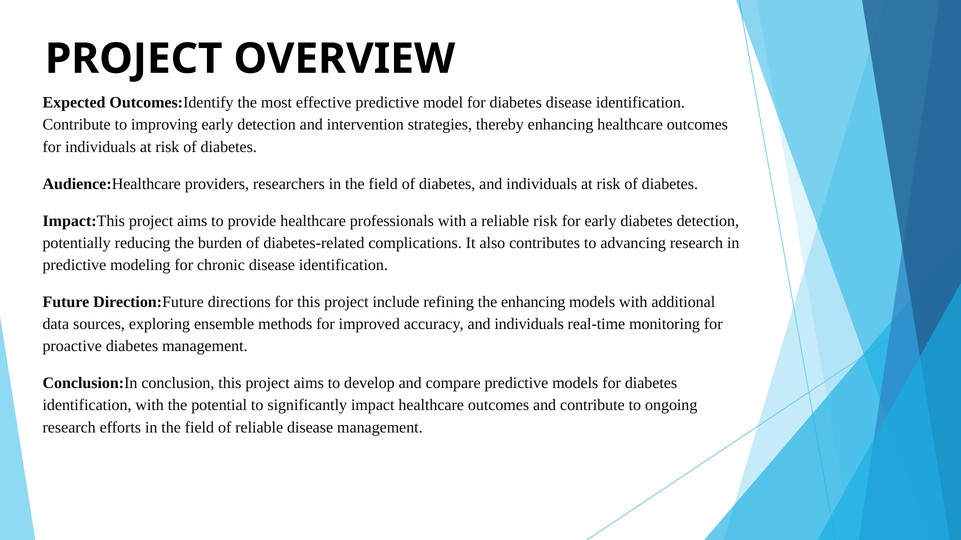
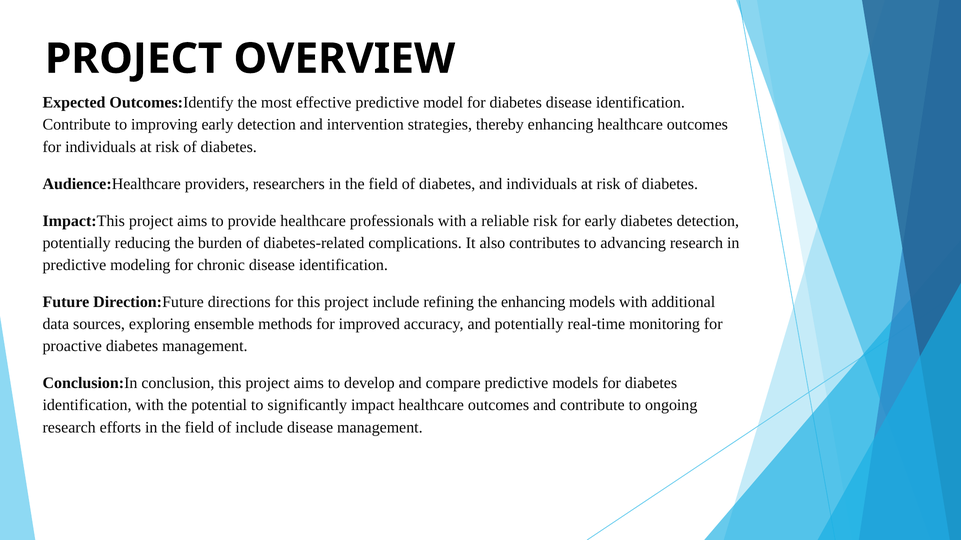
accuracy and individuals: individuals -> potentially (529, 324)
of reliable: reliable -> include (259, 428)
